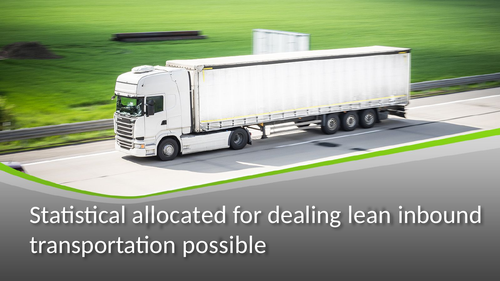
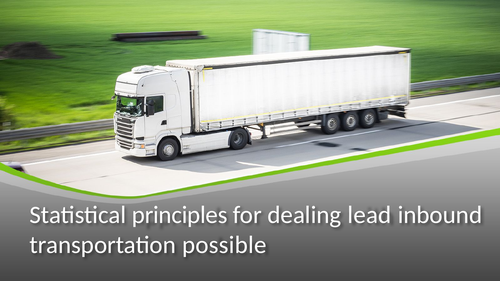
allocated: allocated -> principles (180, 215)
lean: lean -> lead (369, 215)
